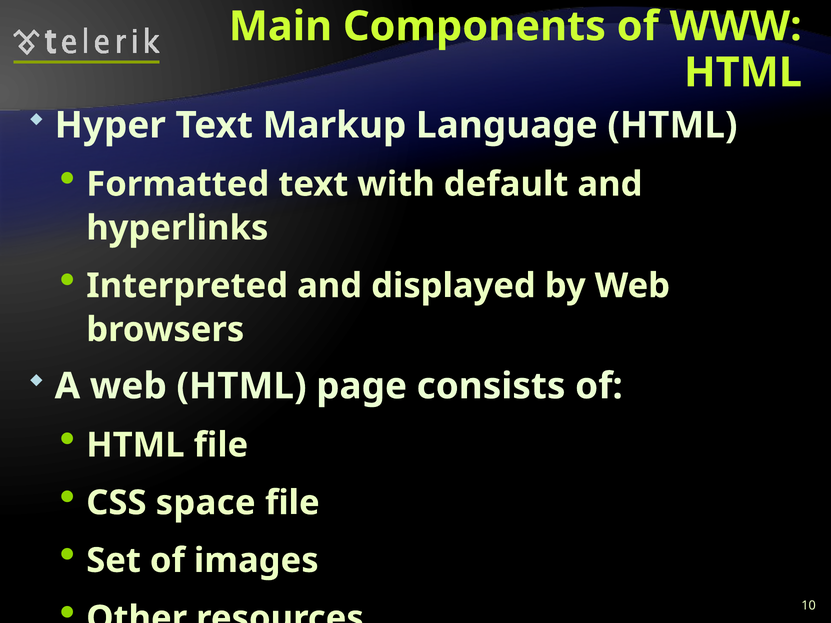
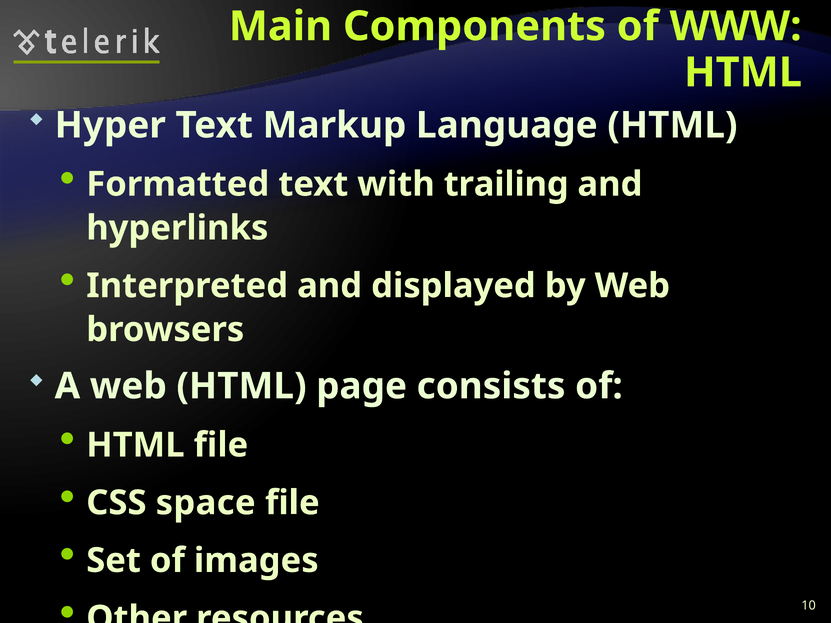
default: default -> trailing (506, 184)
